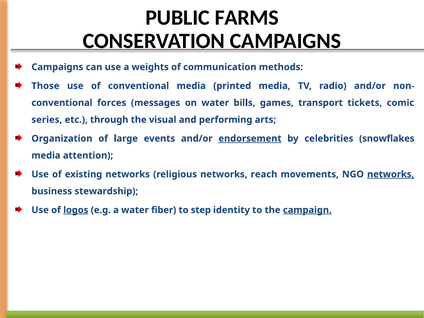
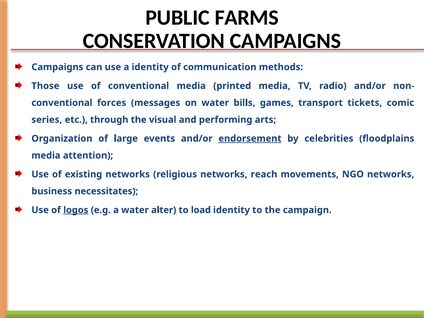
a weights: weights -> identity (150, 67)
snowflakes: snowflakes -> floodplains (387, 139)
networks underline: present -> none (391, 174)
stewardship: stewardship -> necessitates (106, 191)
fiber: fiber -> alter (164, 210)
step: step -> load (201, 210)
campaign underline: present -> none (307, 210)
